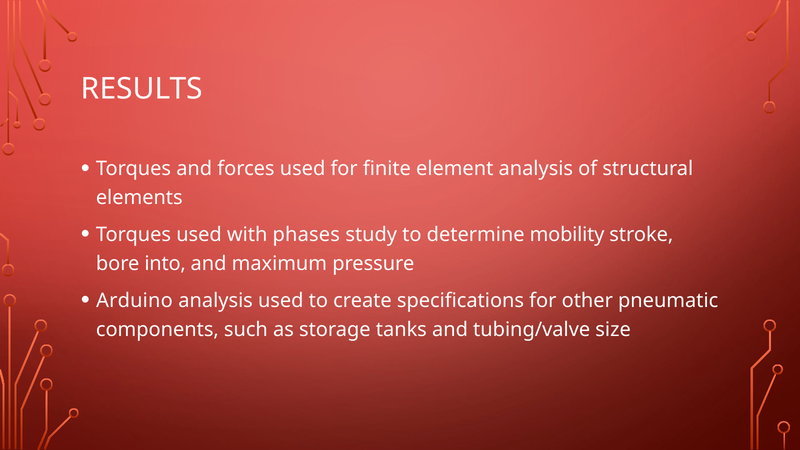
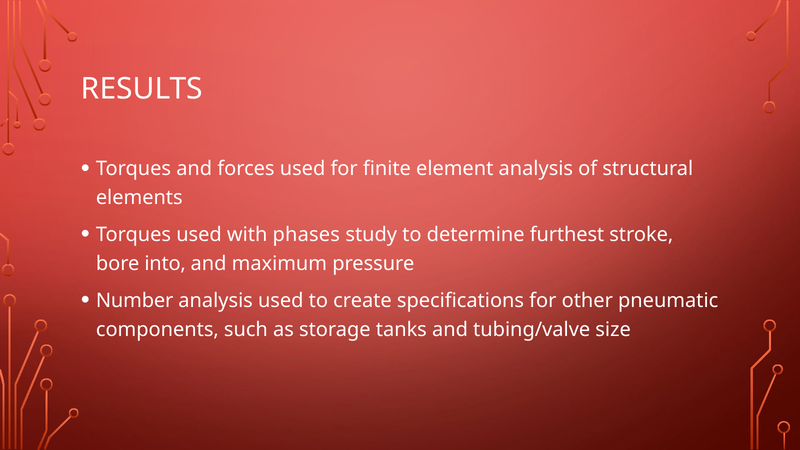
mobility: mobility -> furthest (567, 235)
Arduino: Arduino -> Number (135, 301)
